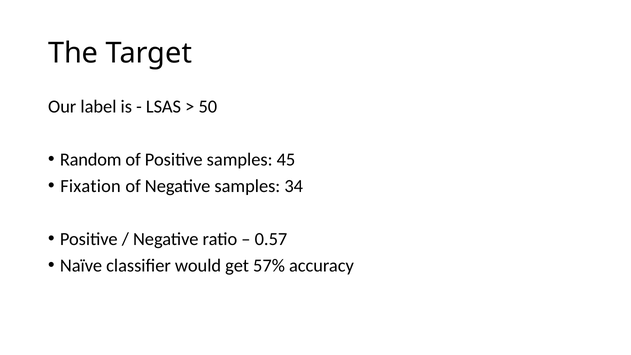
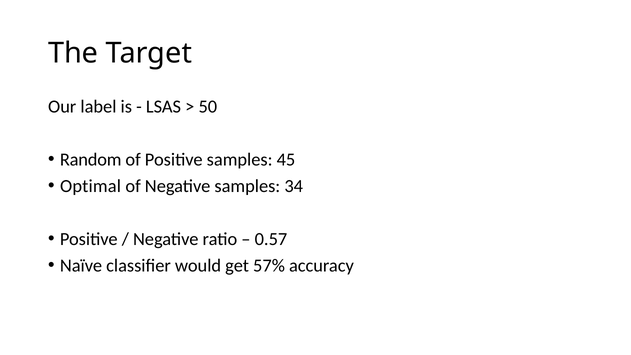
Fixation: Fixation -> Optimal (91, 186)
